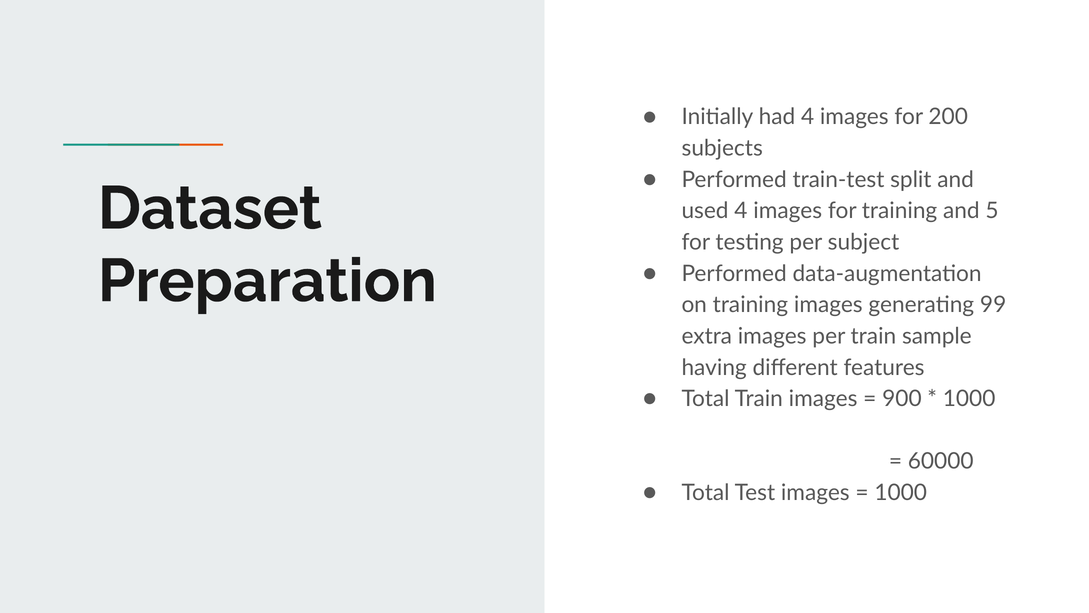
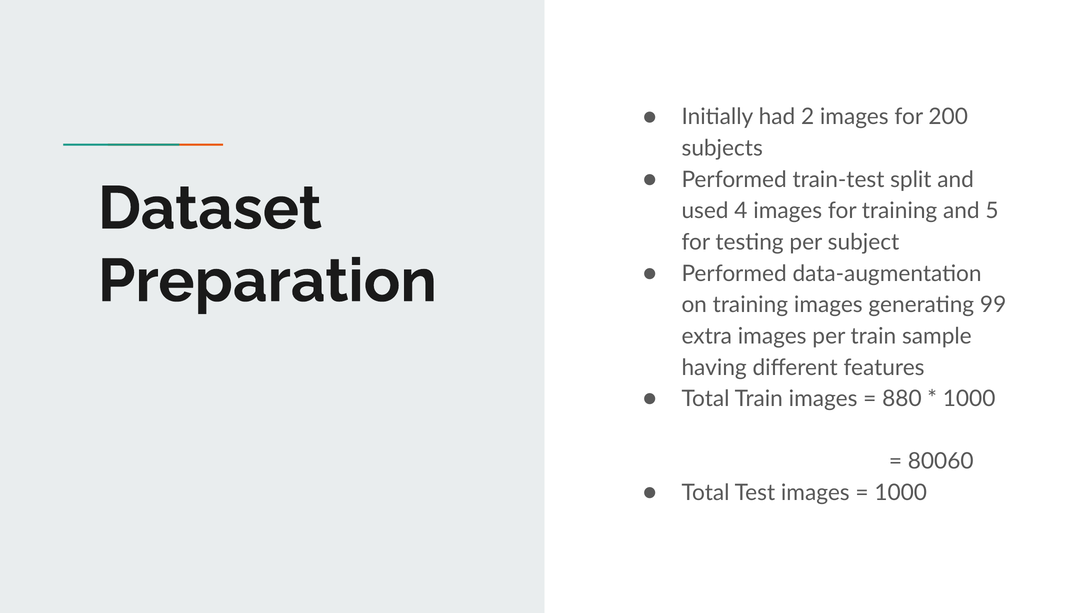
had 4: 4 -> 2 (808, 117)
900: 900 -> 880 (902, 399)
60000: 60000 -> 80060 (941, 461)
